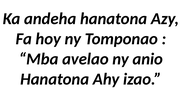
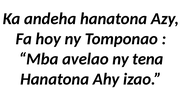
anio: anio -> tena (148, 59)
